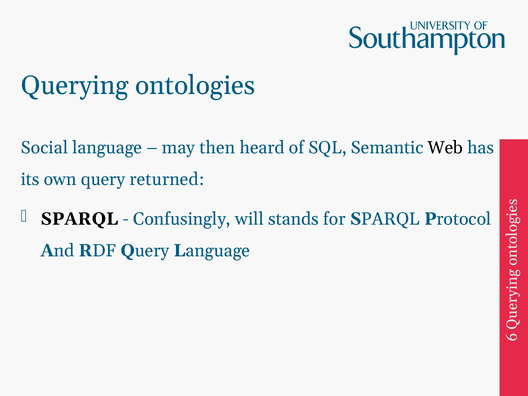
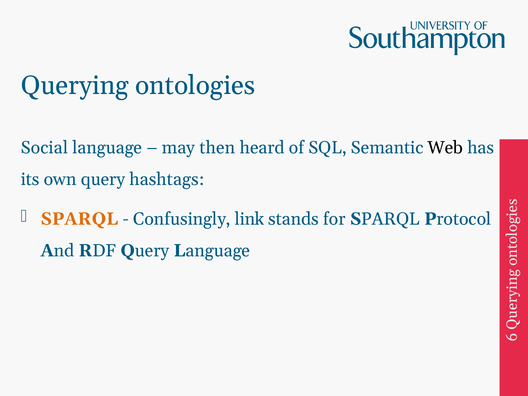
returned: returned -> hashtags (167, 179)
SPARQL colour: black -> orange (79, 219)
will: will -> link (250, 219)
